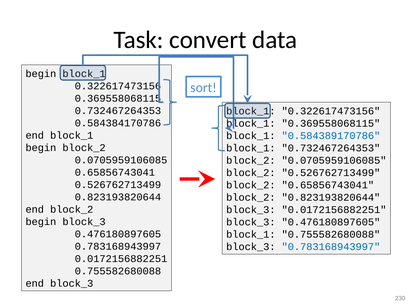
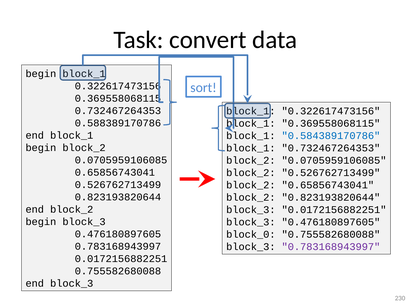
0.584384170786: 0.584384170786 -> 0.588389170786 (118, 123)
block_1: block_1 -> block_0 (251, 235)
0.783168943997 colour: blue -> purple (331, 247)
